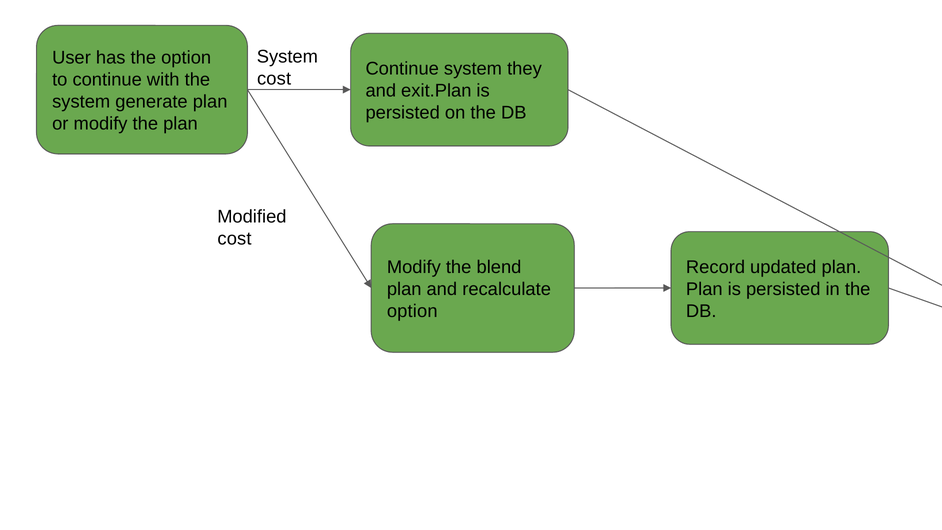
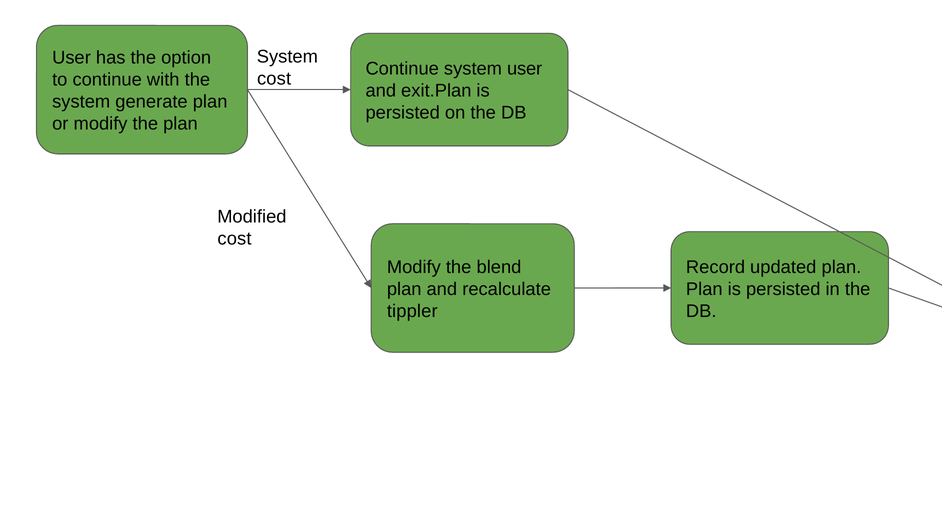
system they: they -> user (525, 69)
option: option -> tippler (412, 311)
